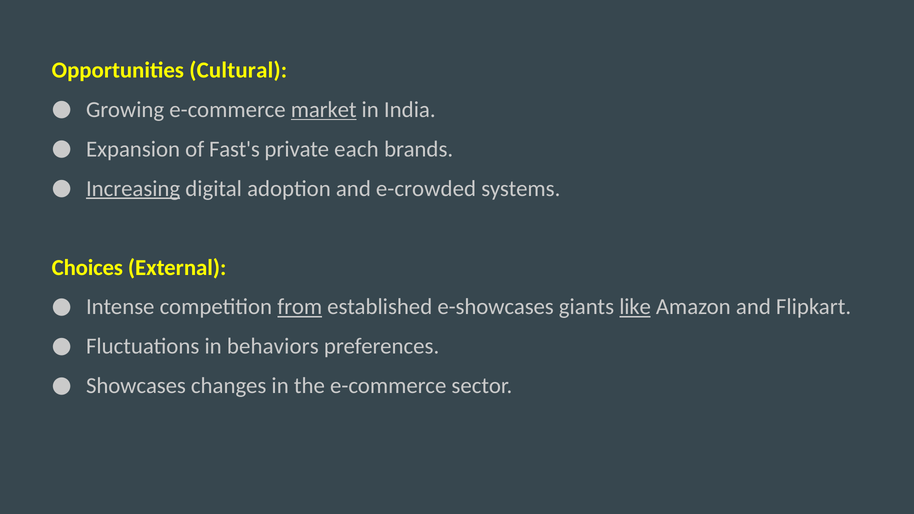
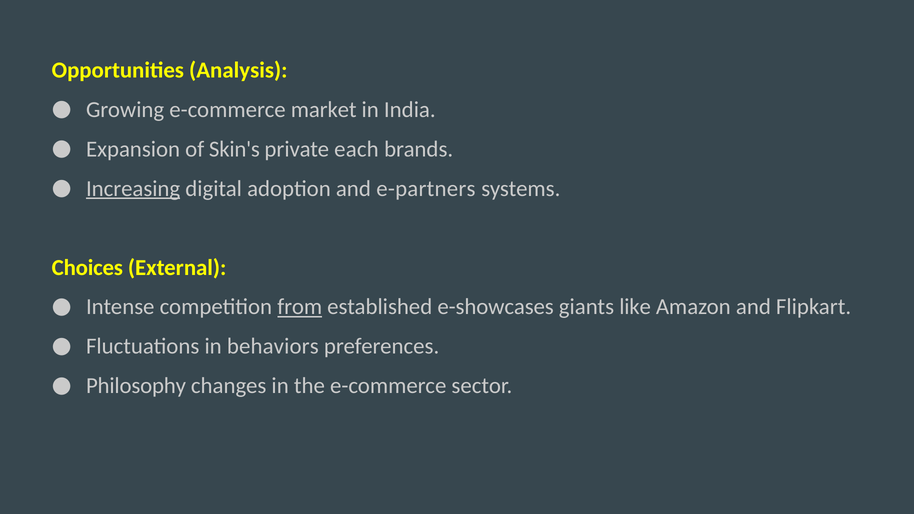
Cultural: Cultural -> Analysis (238, 70)
market underline: present -> none (324, 110)
Fast's: Fast's -> Skin's (234, 149)
e-crowded: e-crowded -> e-partners (426, 189)
like underline: present -> none (635, 307)
Showcases: Showcases -> Philosophy (136, 386)
